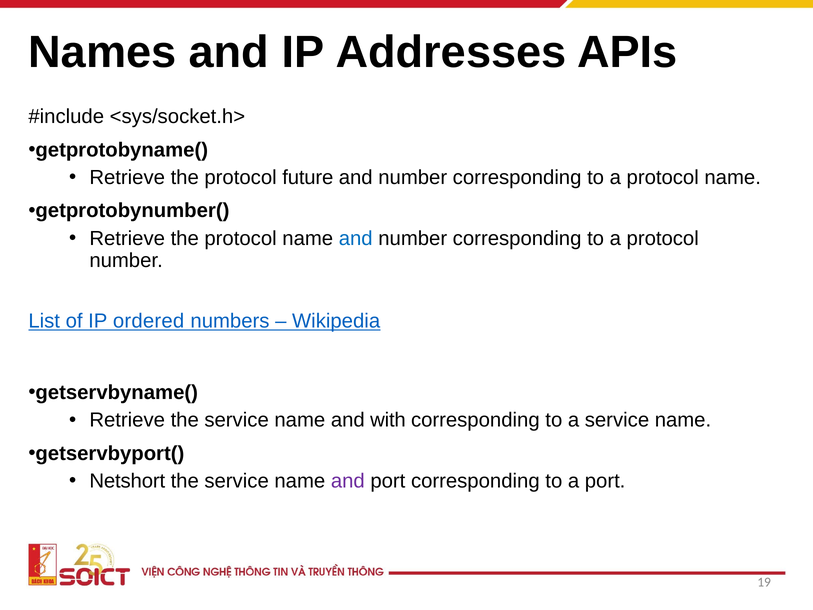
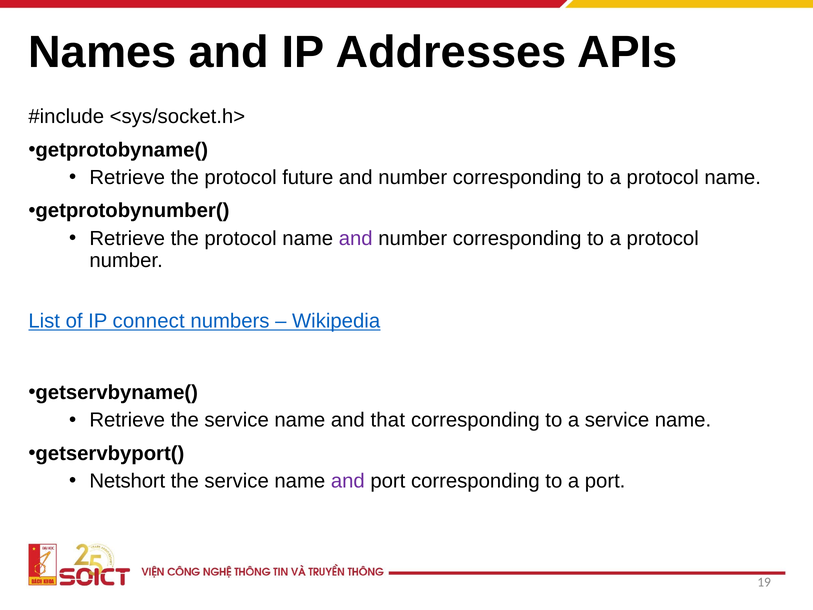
and colour: blue -> purple (356, 238)
ordered: ordered -> connect (149, 321)
with: with -> that (388, 420)
